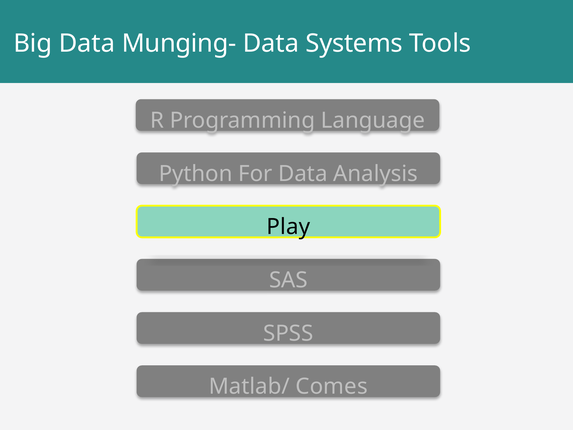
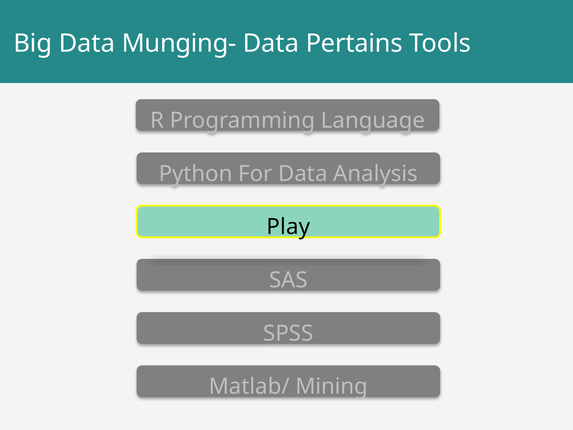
Systems: Systems -> Pertains (354, 43)
Comes: Comes -> Mining (332, 386)
